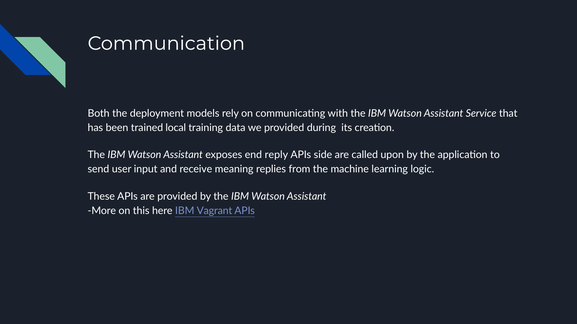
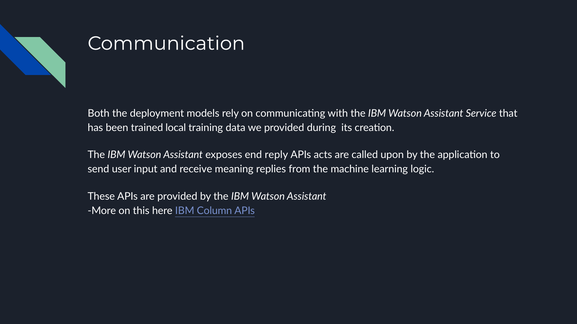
side: side -> acts (323, 155)
Vagrant: Vagrant -> Column (214, 211)
